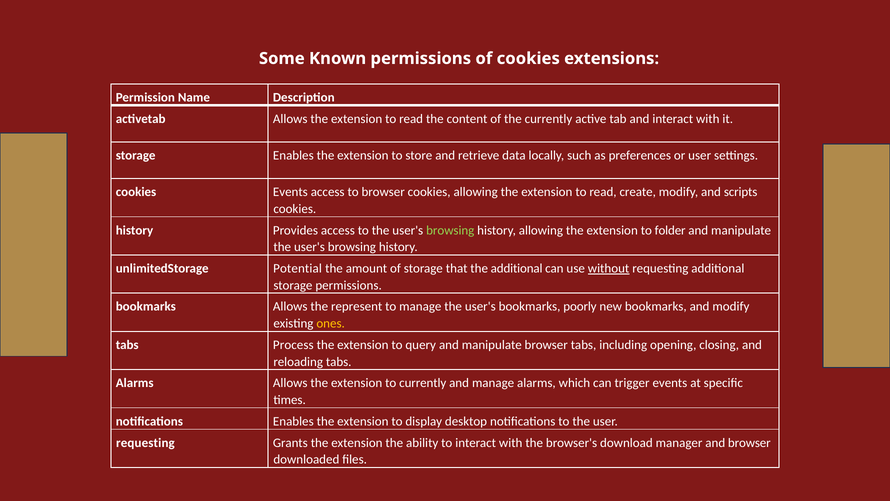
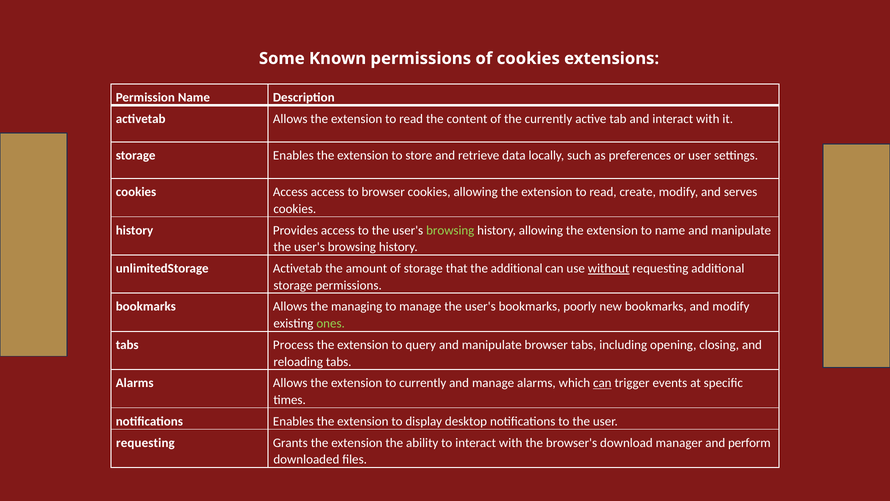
cookies Events: Events -> Access (290, 192)
scripts: scripts -> serves (741, 192)
to folder: folder -> name (670, 230)
unlimitedStorage Potential: Potential -> Activetab (298, 268)
represent: represent -> managing (357, 306)
ones colour: yellow -> light green (331, 323)
can underline: none -> present (602, 383)
and browser: browser -> perform (749, 442)
